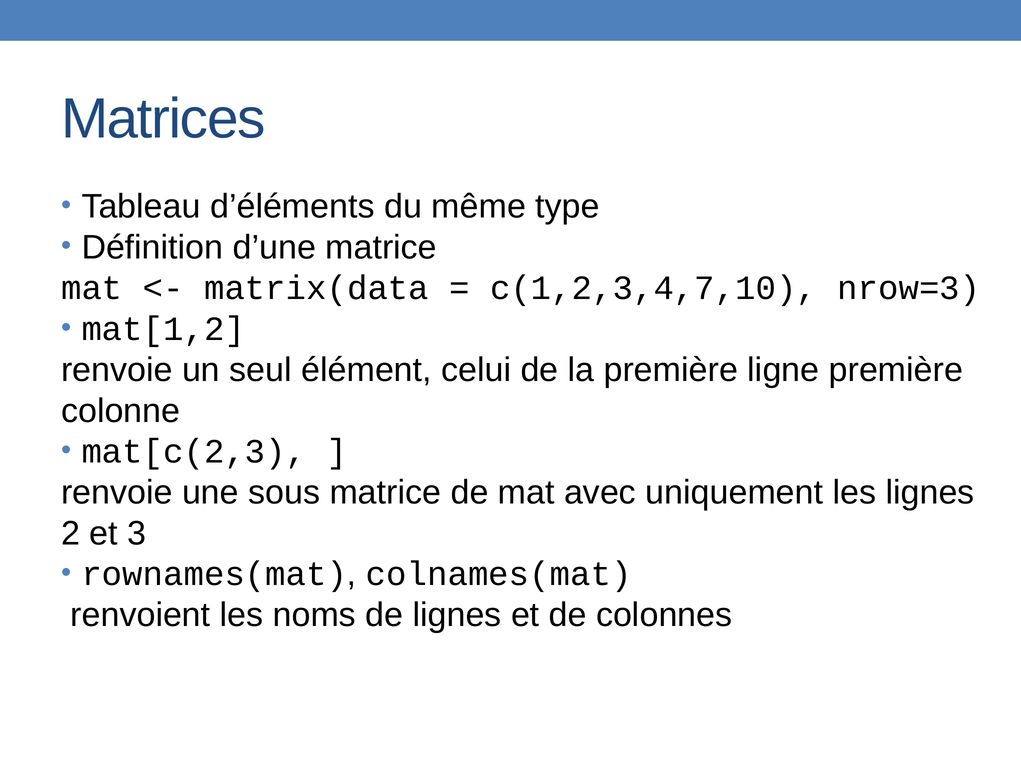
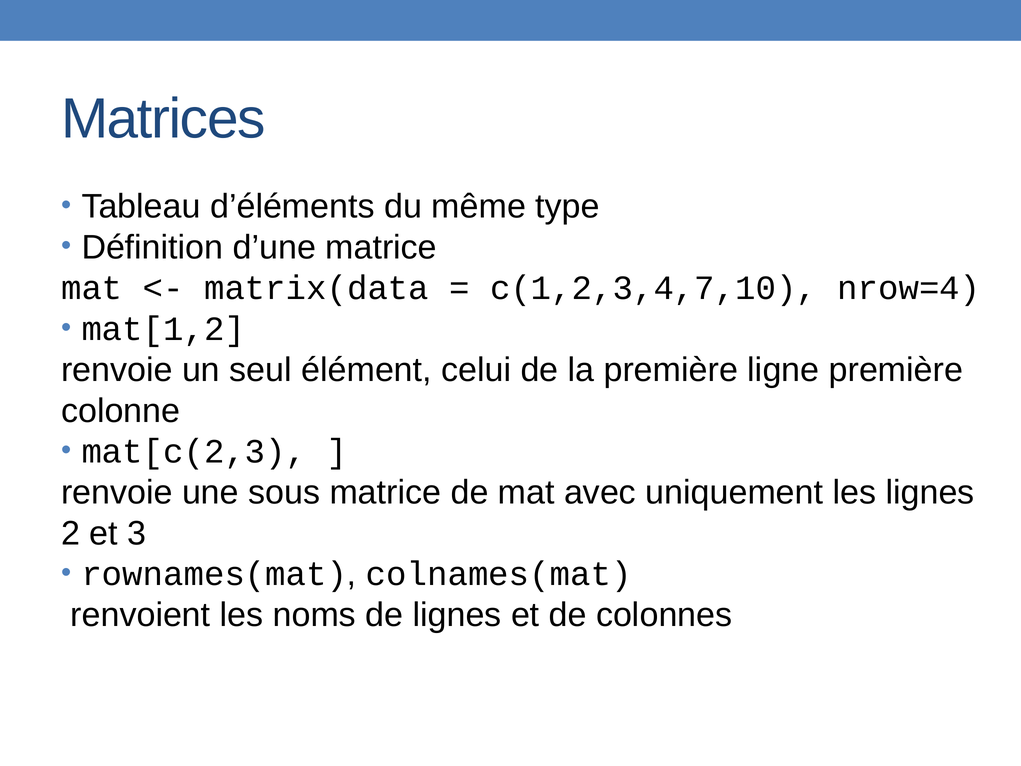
nrow=3: nrow=3 -> nrow=4 (909, 288)
